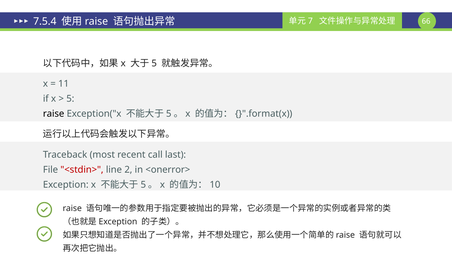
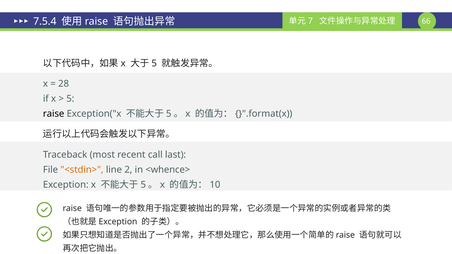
11: 11 -> 28 (64, 84)
<stdin> colour: red -> orange (82, 170)
<onerror>: <onerror> -> <whence> (168, 170)
